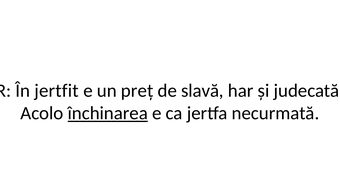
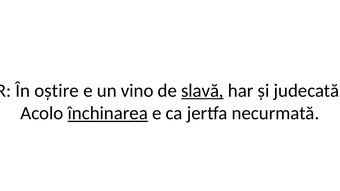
jertfit: jertfit -> oștire (57, 91)
preț: preț -> vino (137, 91)
slavă underline: none -> present (202, 91)
